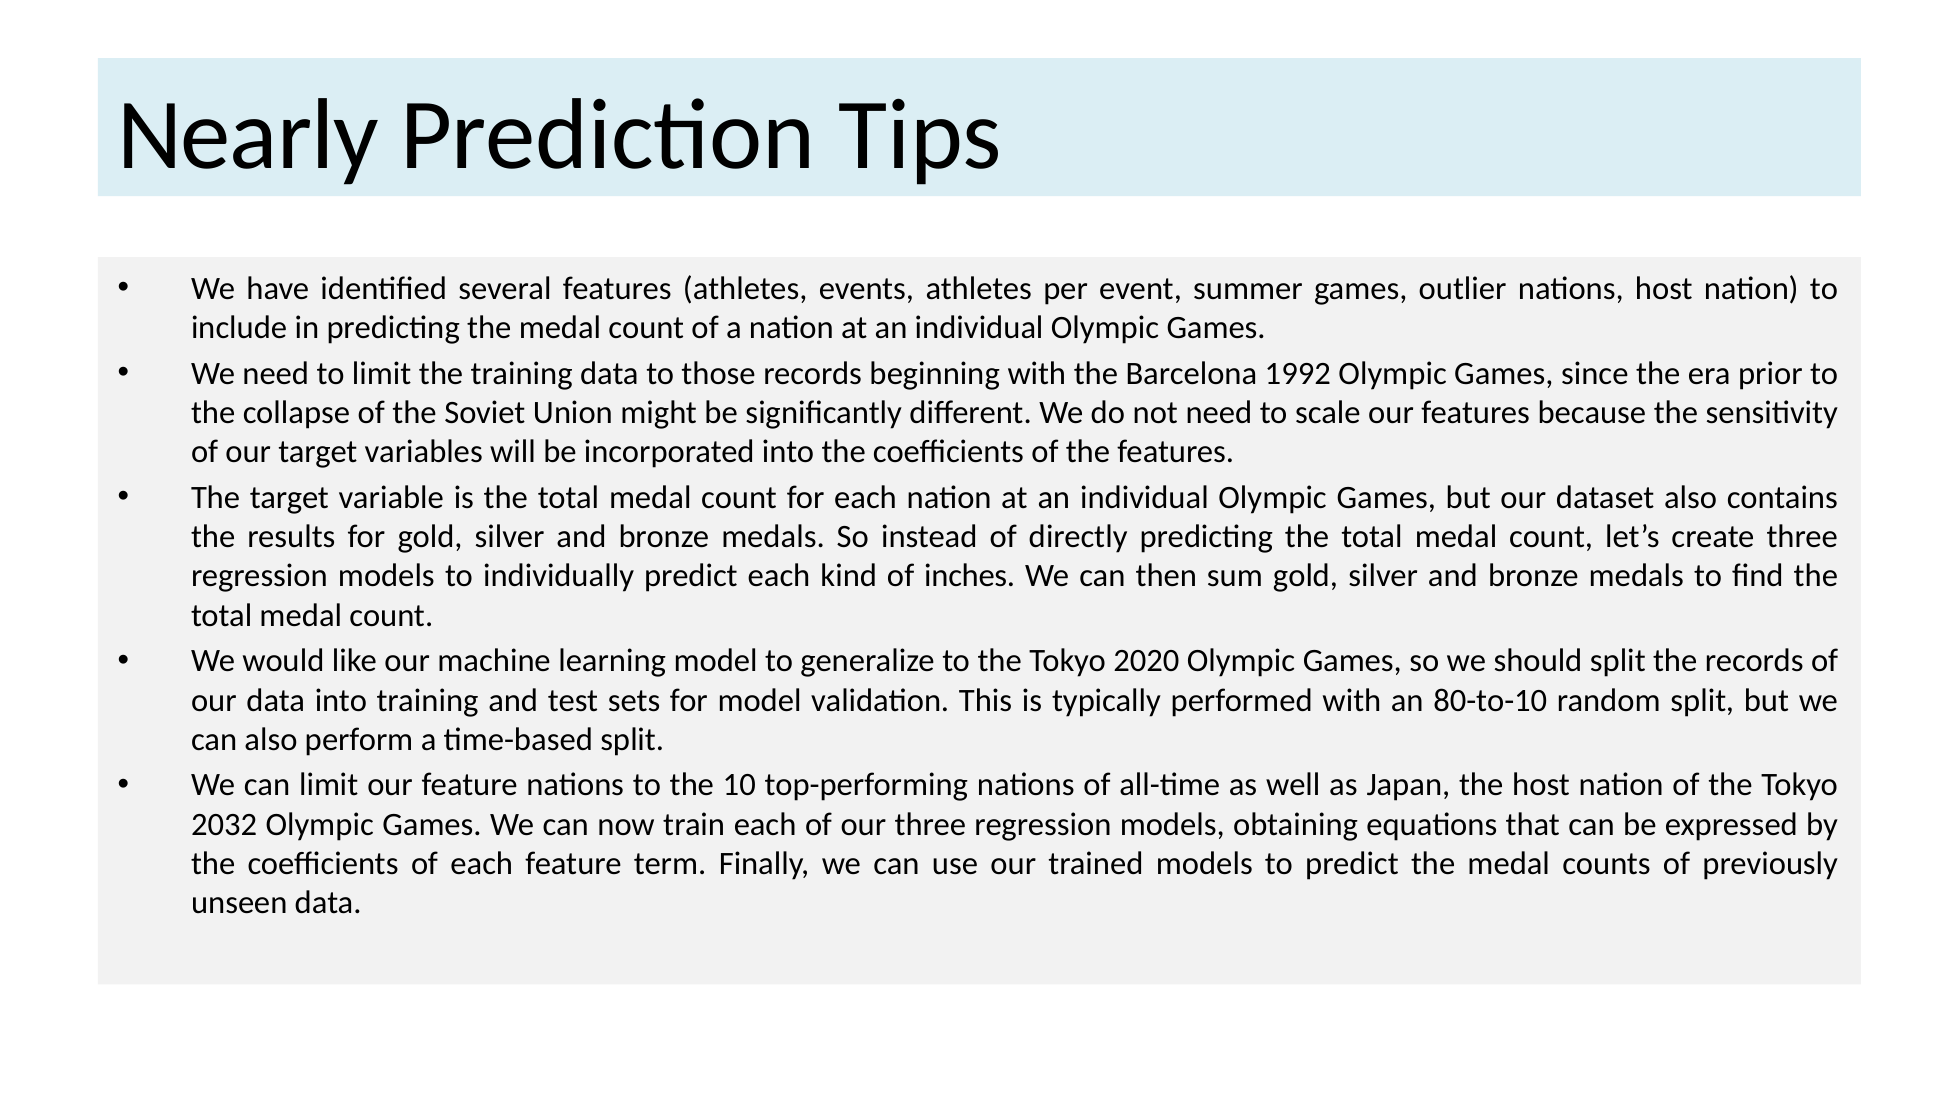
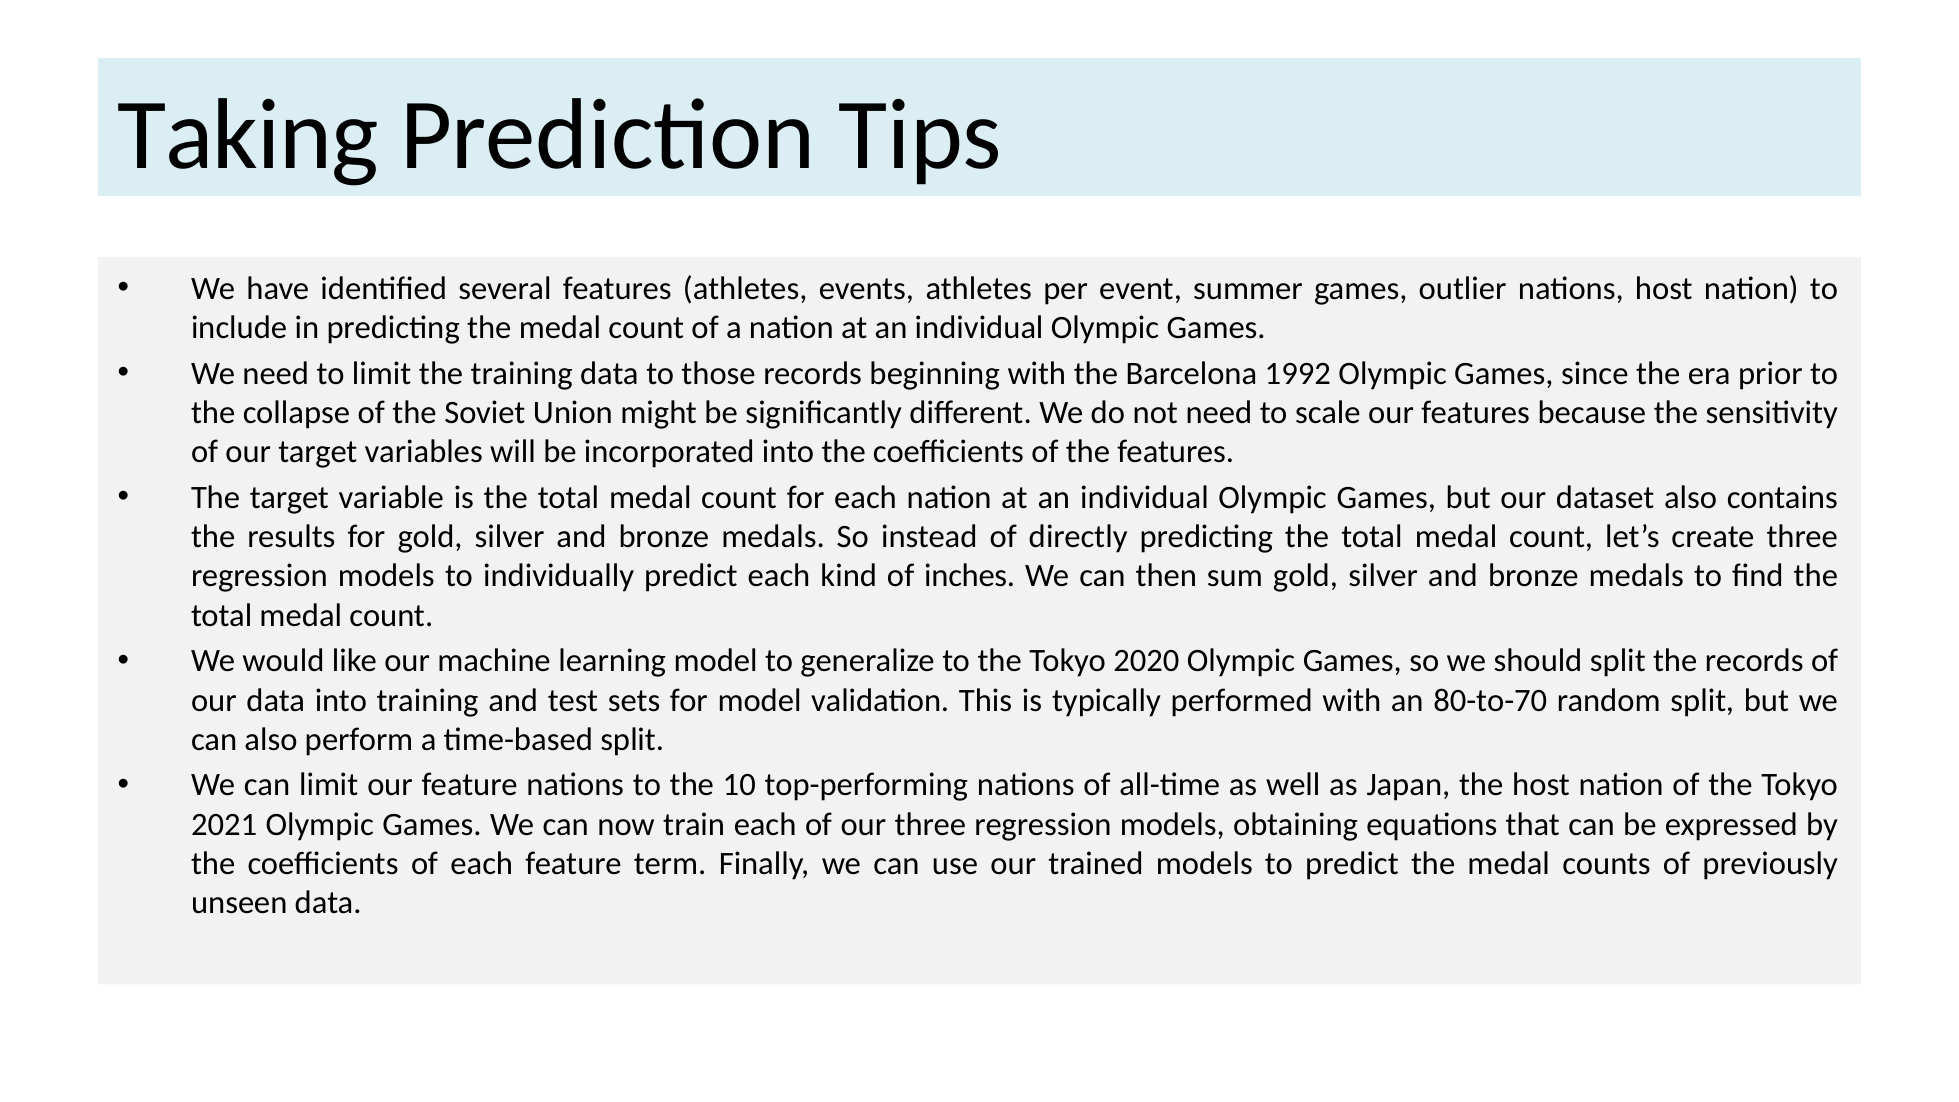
Nearly: Nearly -> Taking (248, 135)
80-to-10: 80-to-10 -> 80-to-70 (1490, 700)
2032: 2032 -> 2021 (224, 824)
